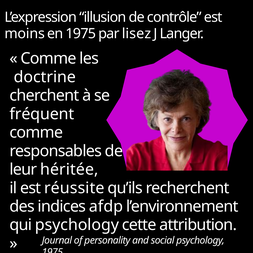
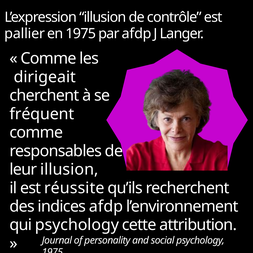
moins: moins -> pallier (25, 34)
par lisez: lisez -> afdp (137, 34)
doctrine: doctrine -> dirigeait (45, 77)
leur héritée: héritée -> illusion (69, 169)
